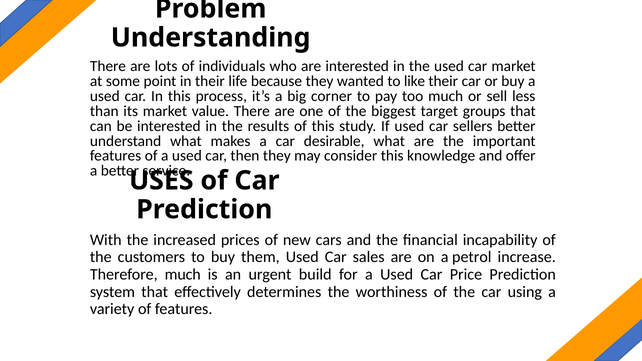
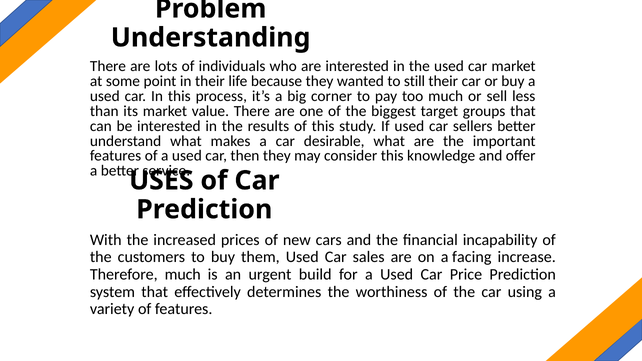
like: like -> still (415, 81)
petrol: petrol -> facing (472, 257)
